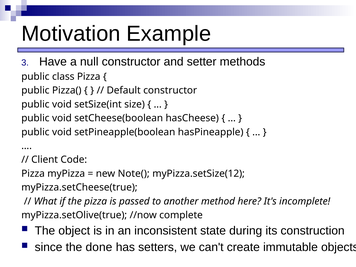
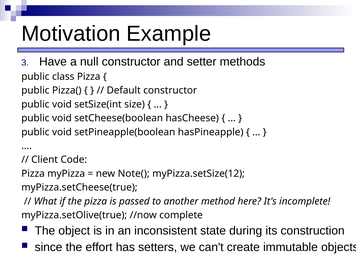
done: done -> effort (99, 247)
